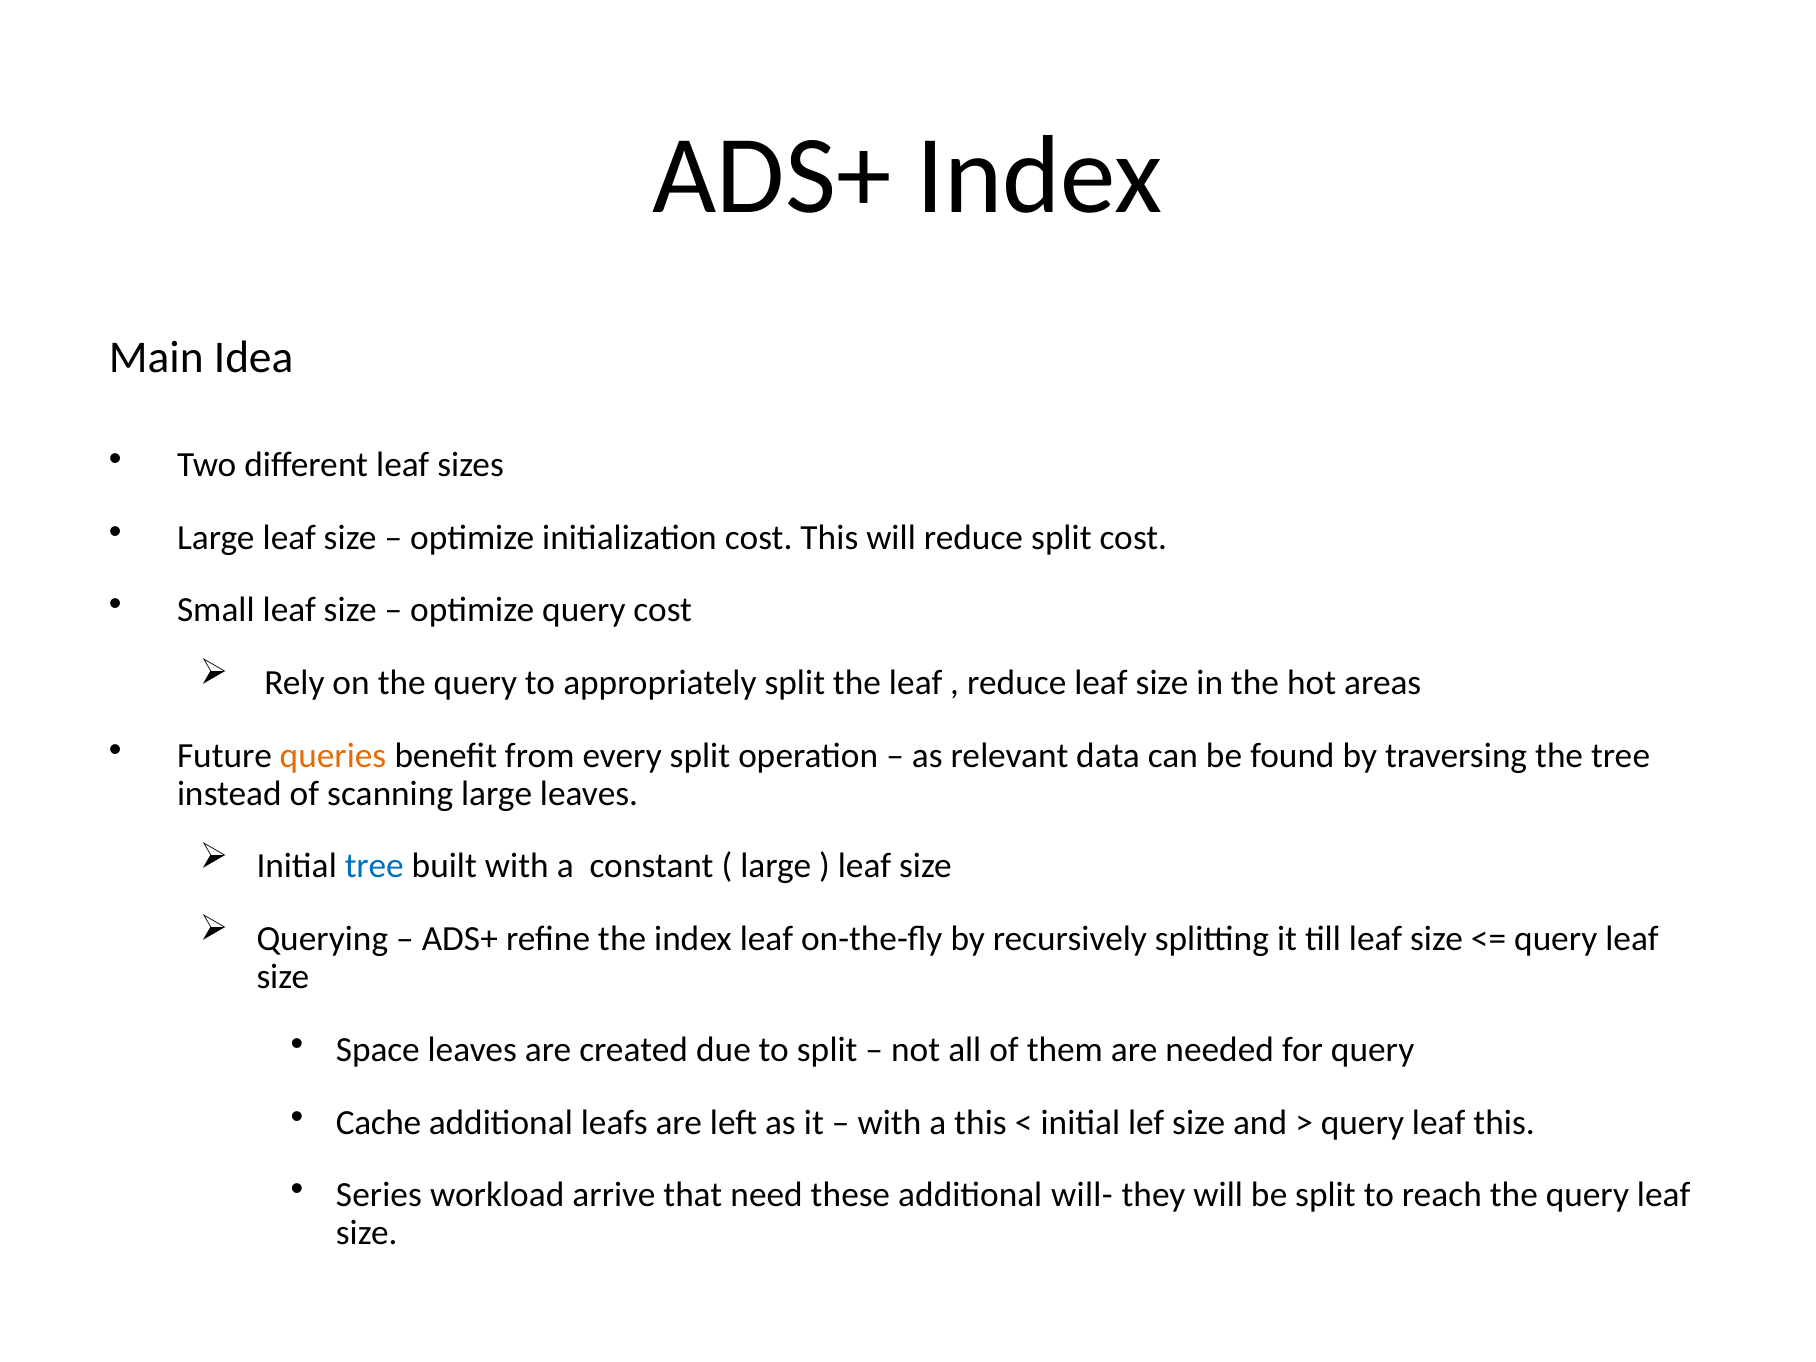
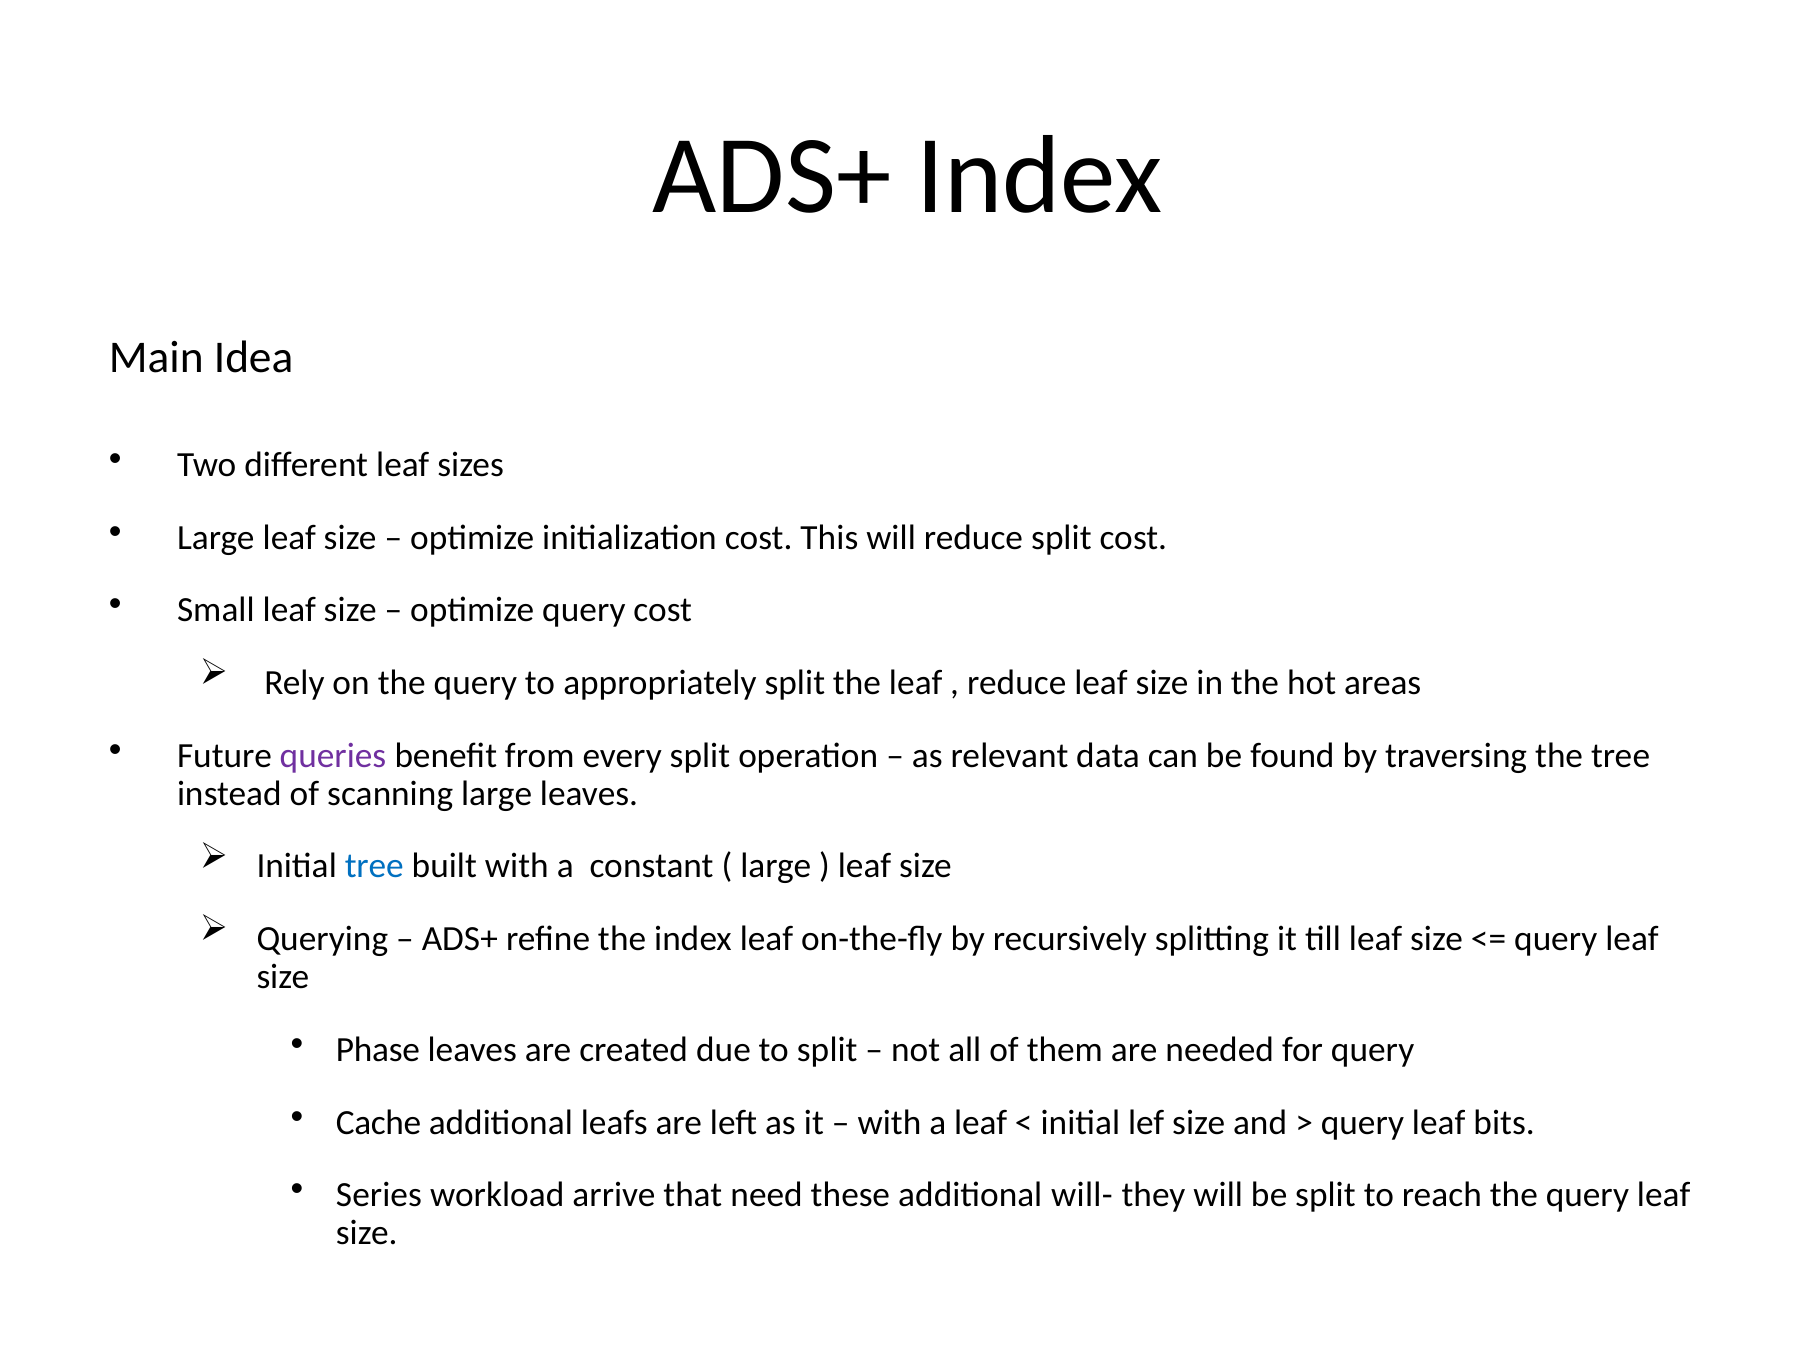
queries colour: orange -> purple (333, 755)
Space: Space -> Phase (378, 1050)
a this: this -> leaf (981, 1122)
leaf this: this -> bits (1504, 1122)
